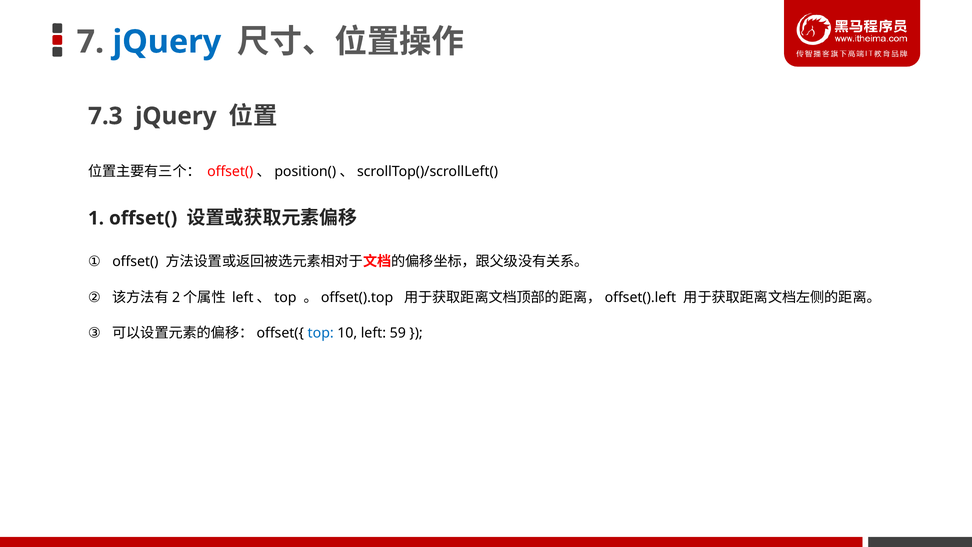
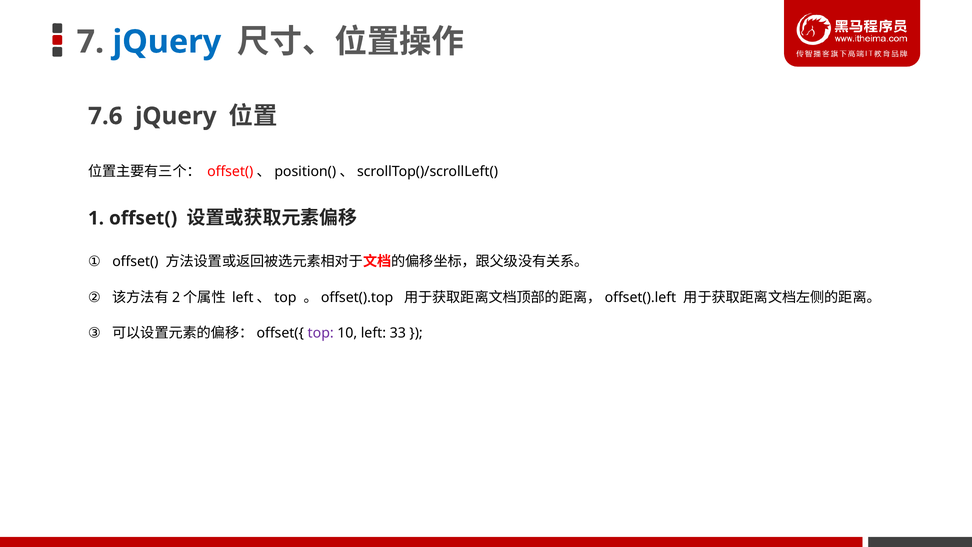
7.3: 7.3 -> 7.6 (105, 116)
top colour: blue -> purple (321, 333)
59: 59 -> 33 (398, 333)
